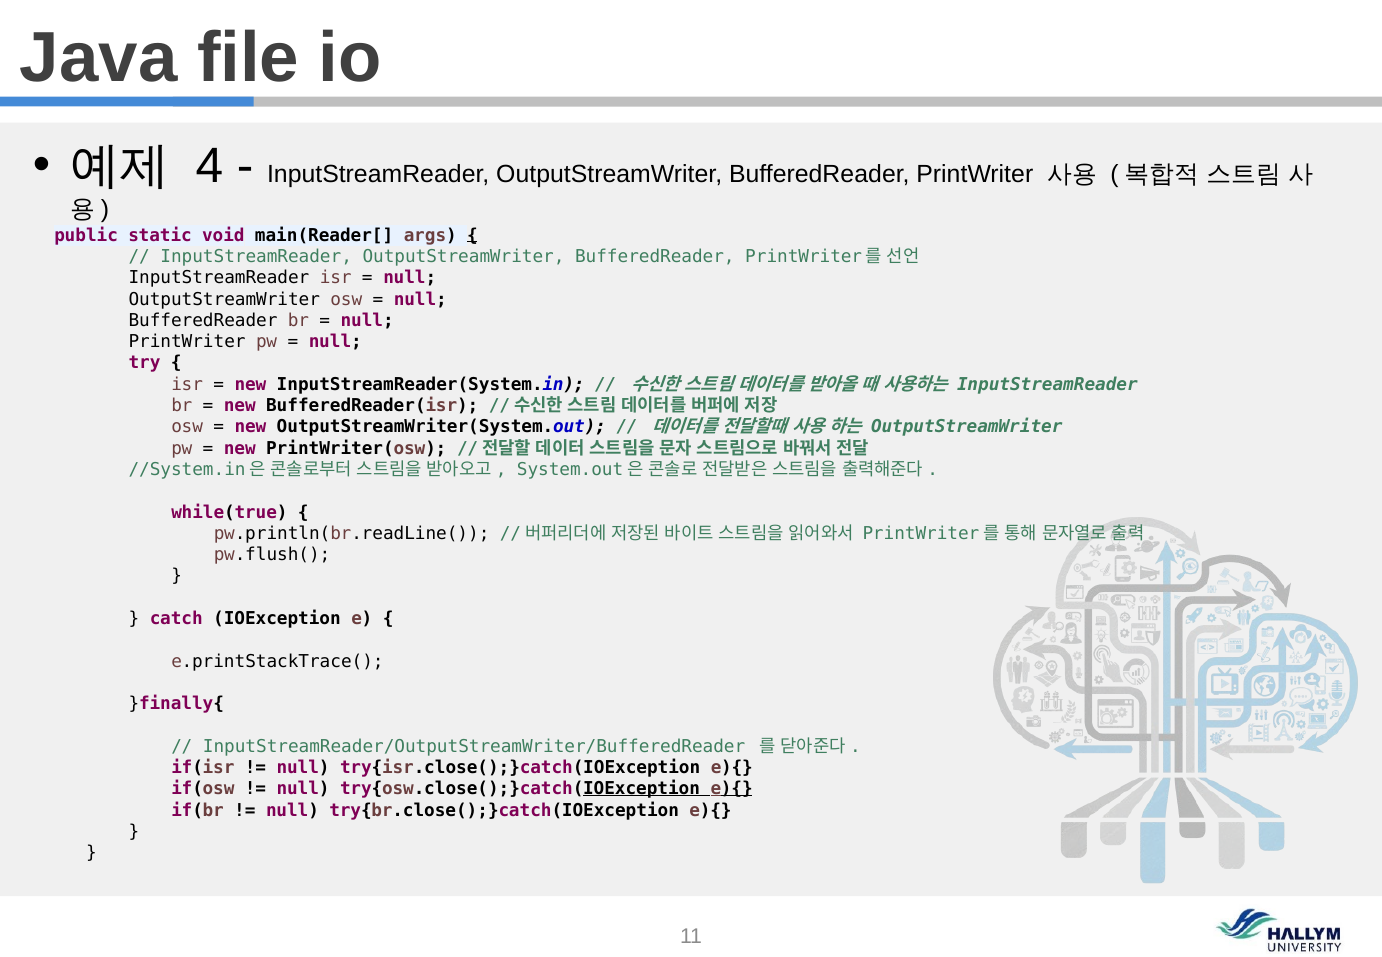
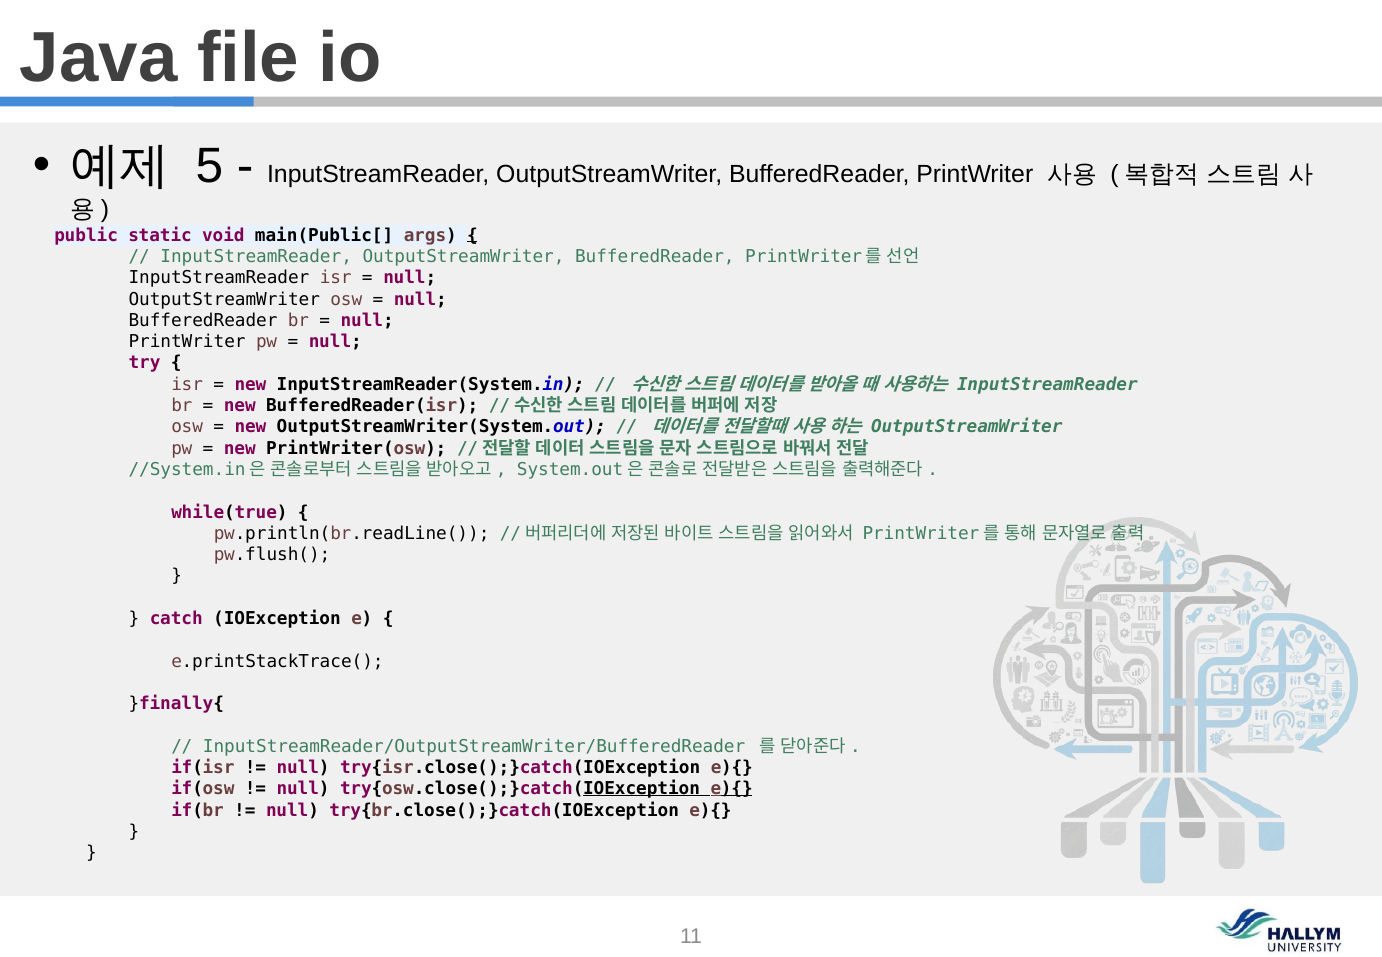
4: 4 -> 5 (210, 166)
main(Reader[: main(Reader[ -> main(Public[ (324, 235)
